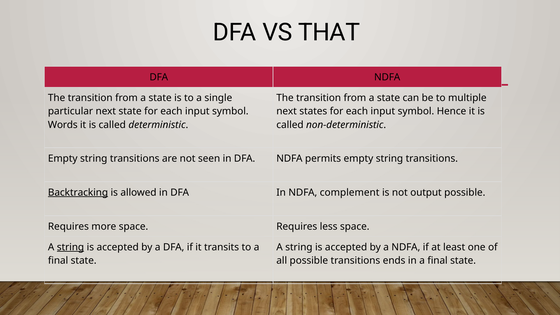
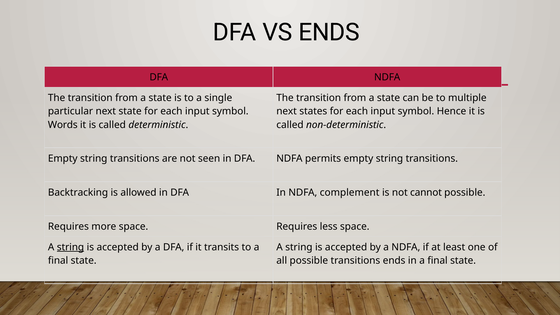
VS THAT: THAT -> ENDS (329, 32)
Backtracking underline: present -> none (78, 192)
output: output -> cannot (426, 192)
